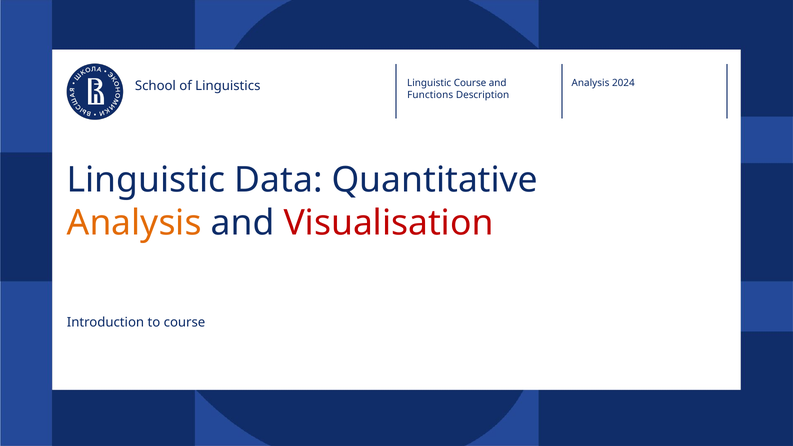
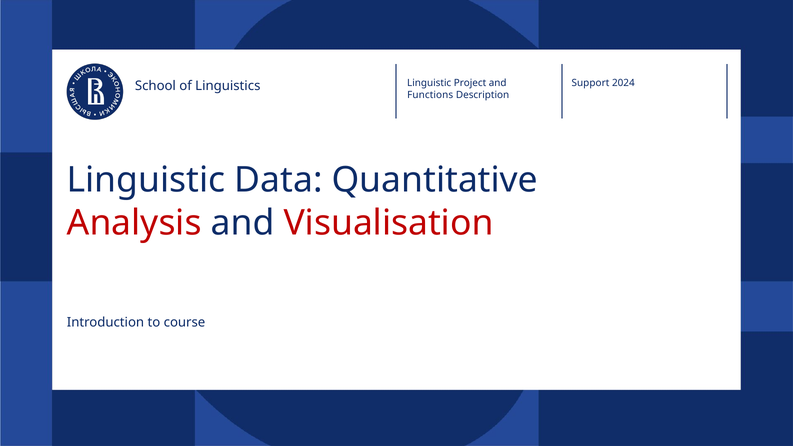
Analysis: Analysis -> Support (590, 83)
Linguistic Course: Course -> Project (470, 83)
Analysis colour: orange -> red (134, 223)
